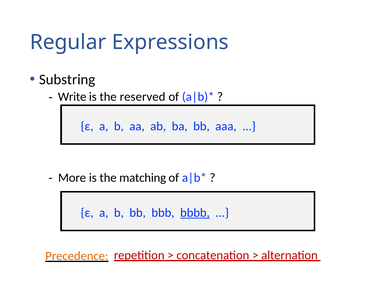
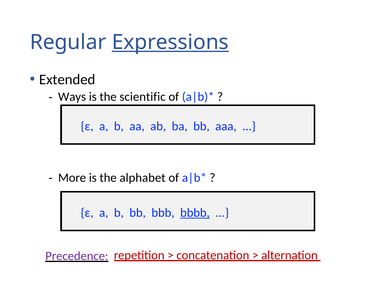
Expressions underline: none -> present (170, 42)
Substring: Substring -> Extended (67, 80)
Write: Write -> Ways (72, 97)
reserved: reserved -> scientific (143, 97)
matching: matching -> alphabet (143, 178)
Precedence colour: orange -> purple (77, 256)
